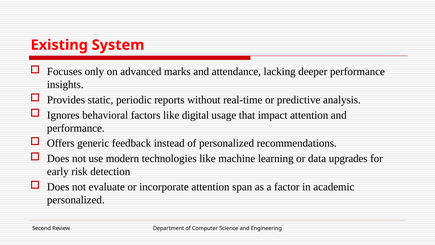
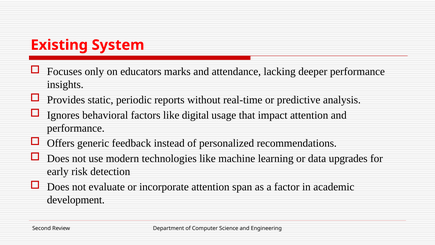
advanced: advanced -> educators (141, 71)
personalized: personalized -> development (76, 200)
